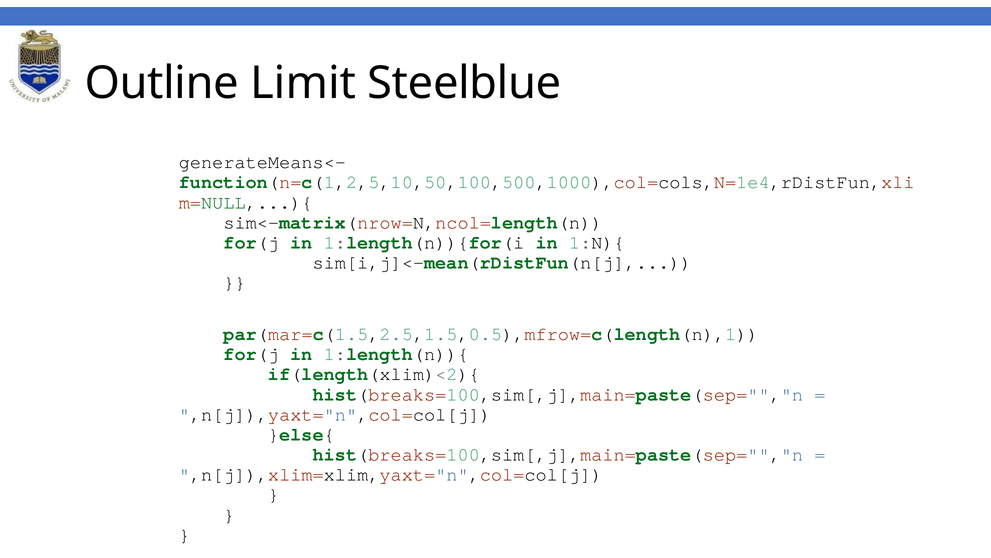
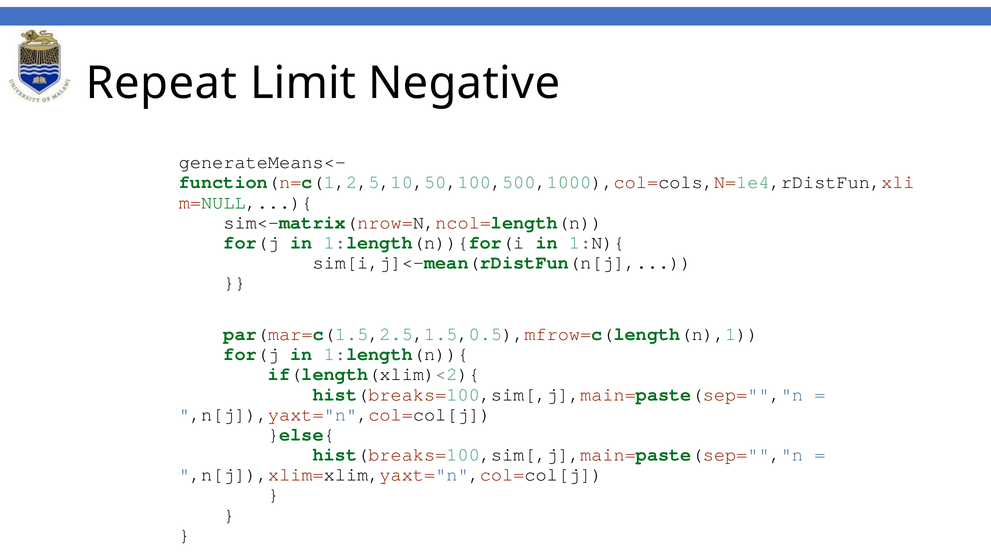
Outline: Outline -> Repeat (161, 83)
Steelblue: Steelblue -> Negative (464, 83)
